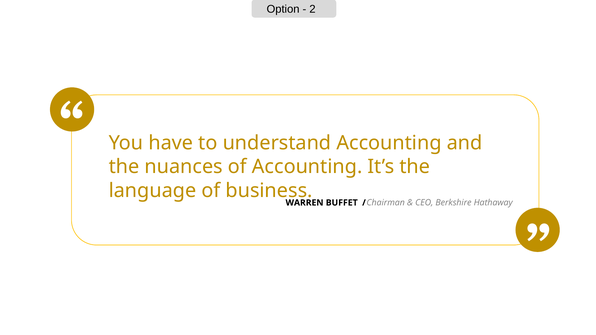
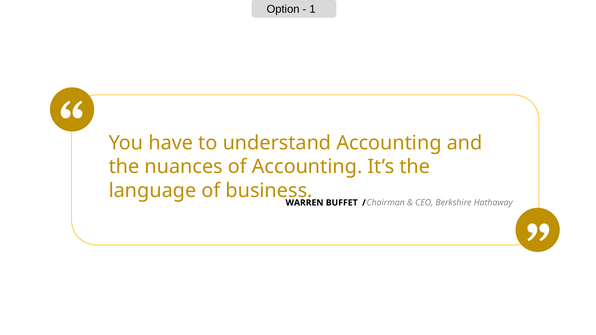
2: 2 -> 1 (313, 9)
